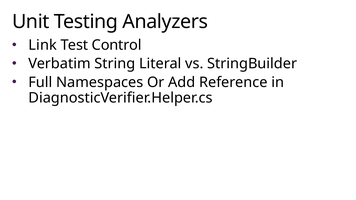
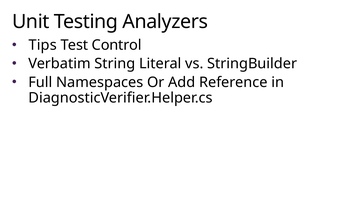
Link: Link -> Tips (43, 45)
